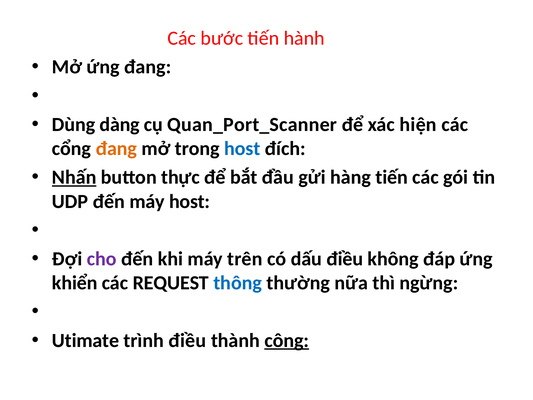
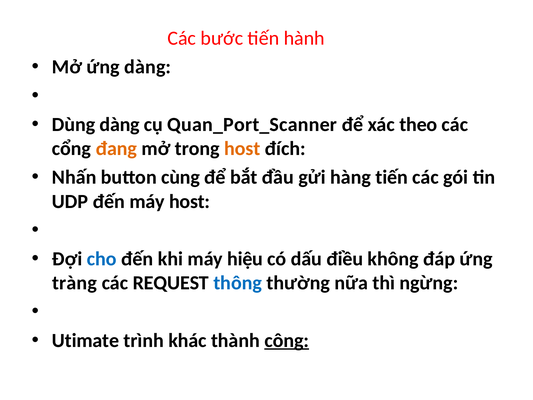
ứng đang: đang -> dàng (148, 67)
hiện: hiện -> theo (418, 125)
host colour: blue -> orange (242, 149)
Nhấn underline: present -> none (74, 177)
thực: thực -> cùng (181, 177)
cho colour: purple -> blue (102, 259)
trên: trên -> hiệu (245, 259)
khiển: khiển -> tràng (75, 283)
trình điều: điều -> khác (187, 340)
